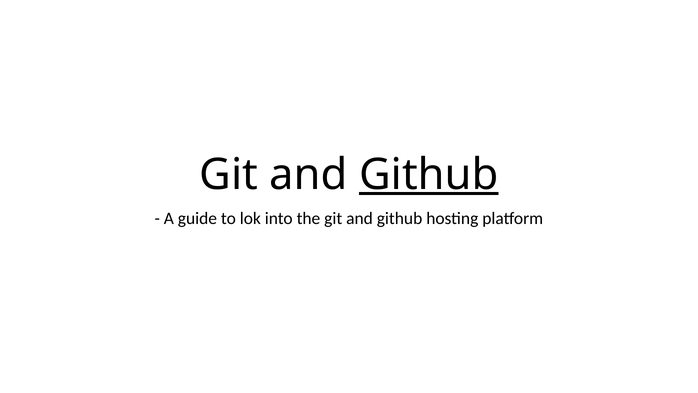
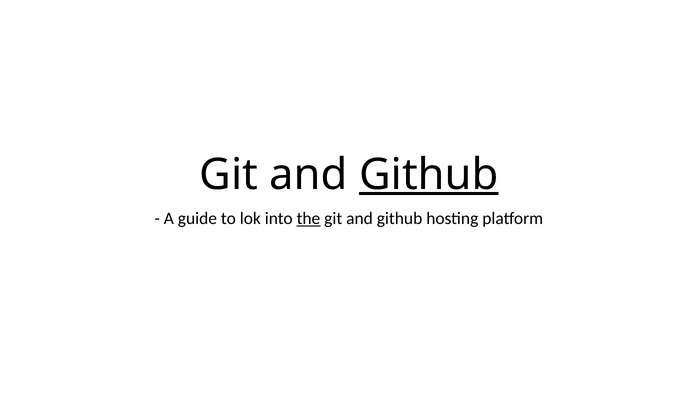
the underline: none -> present (308, 218)
